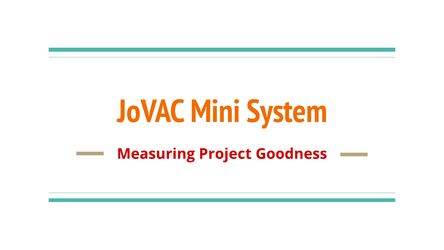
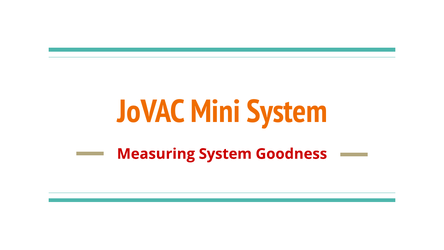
Measuring Project: Project -> System (225, 154)
